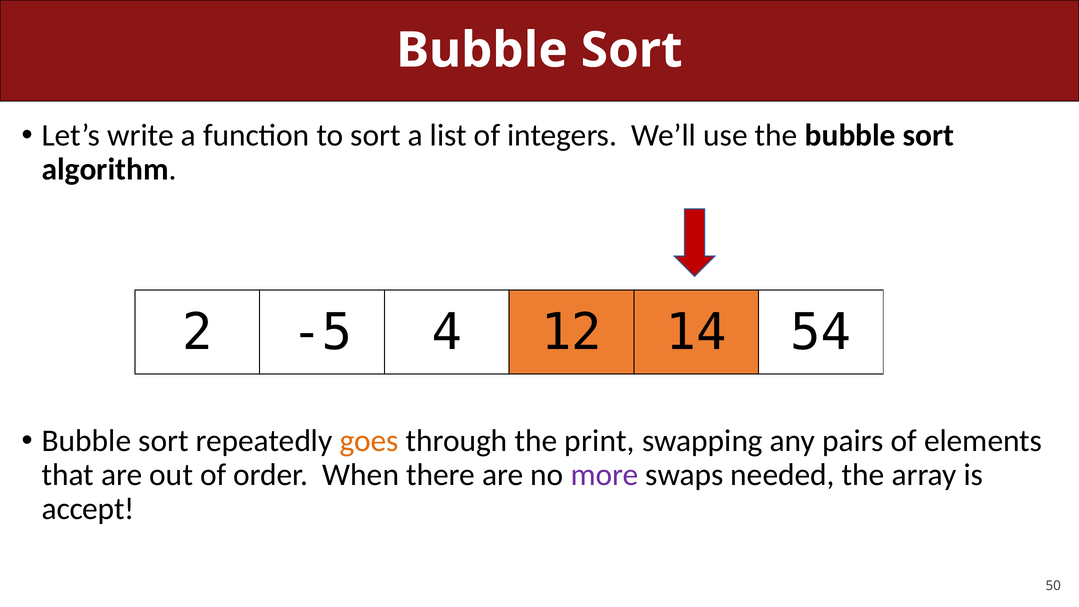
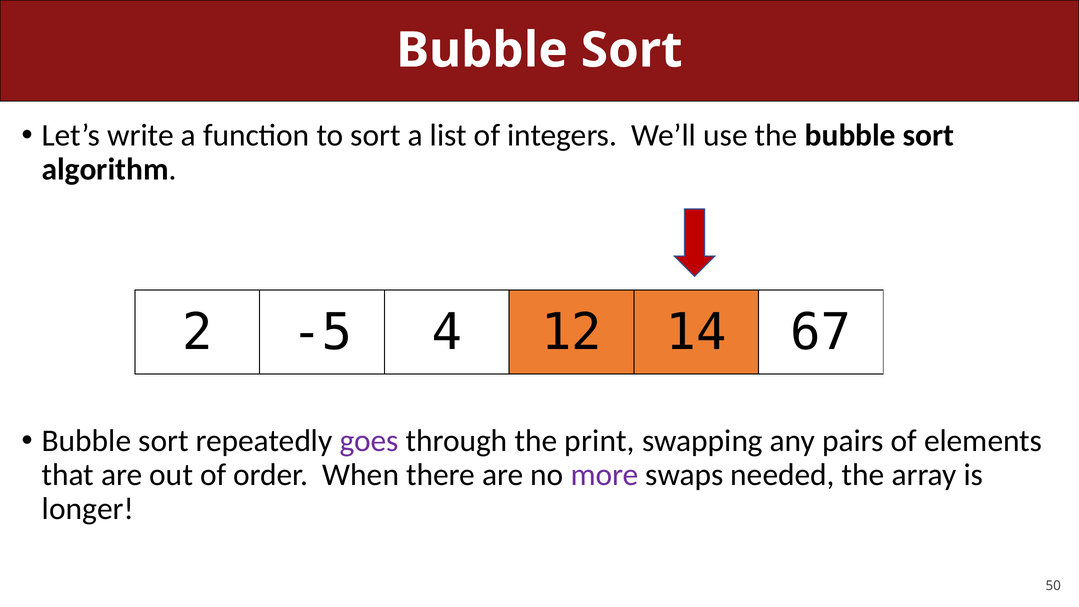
54: 54 -> 67 (821, 333)
goes colour: orange -> purple (369, 441)
accept: accept -> longer (88, 509)
